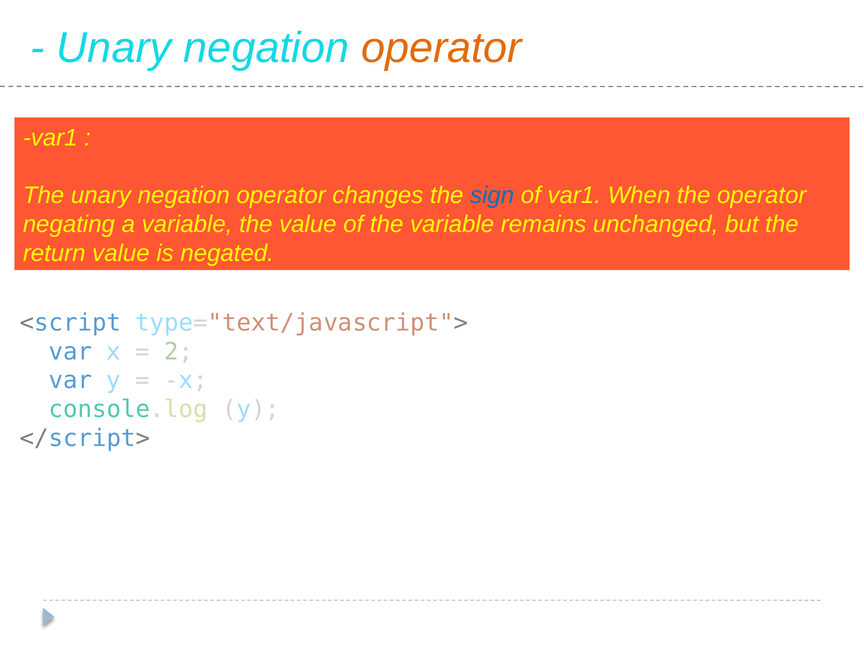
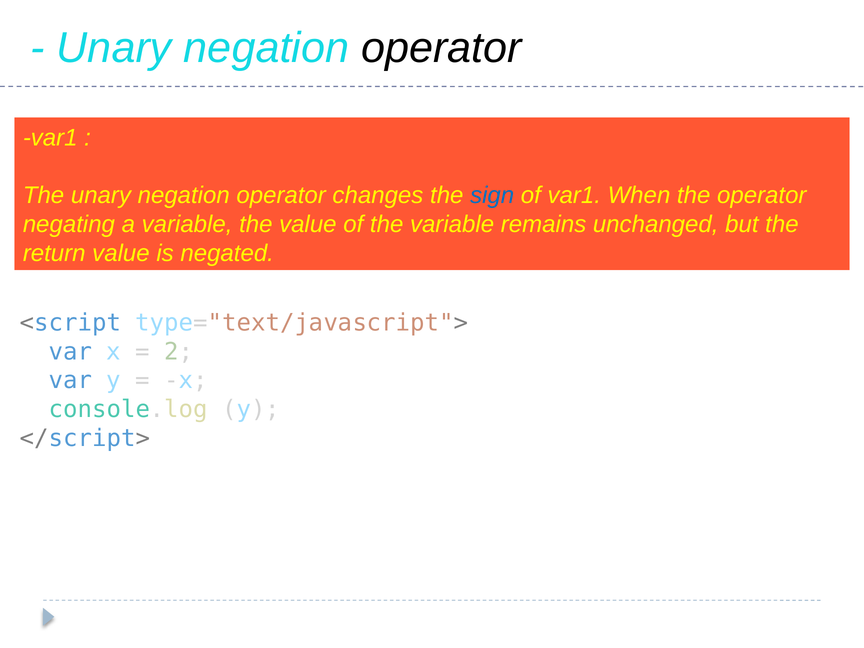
operator colour: orange -> black (441, 48)
